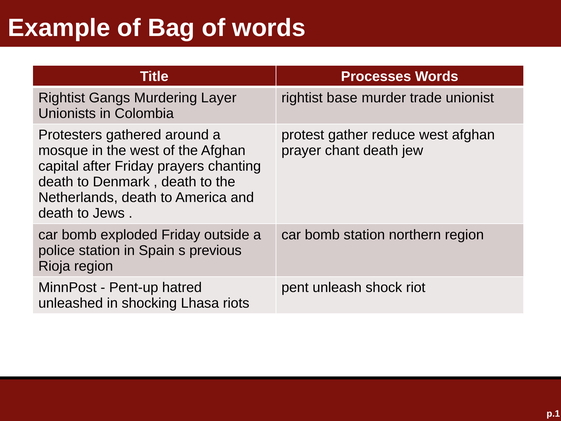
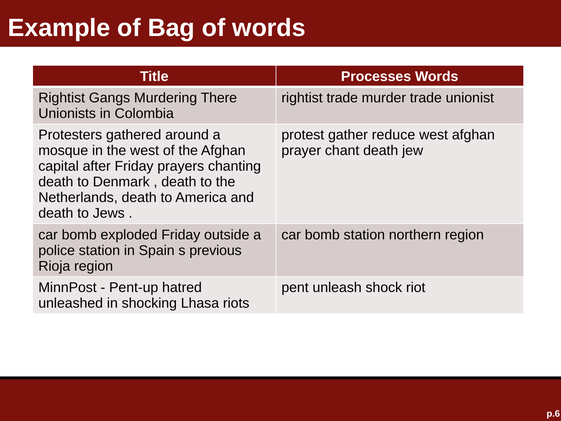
Layer: Layer -> There (219, 98)
rightist base: base -> trade (342, 98)
p.1: p.1 -> p.6 (553, 413)
